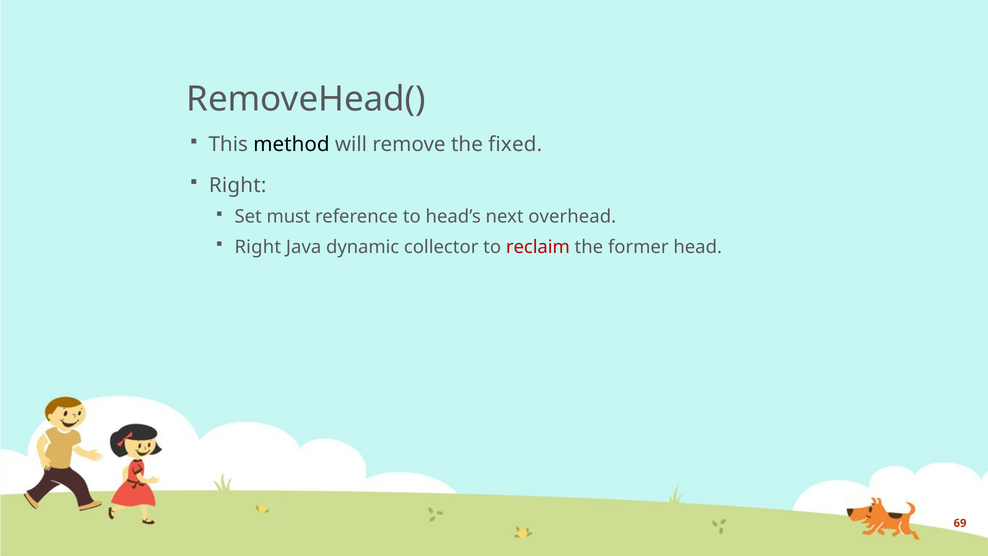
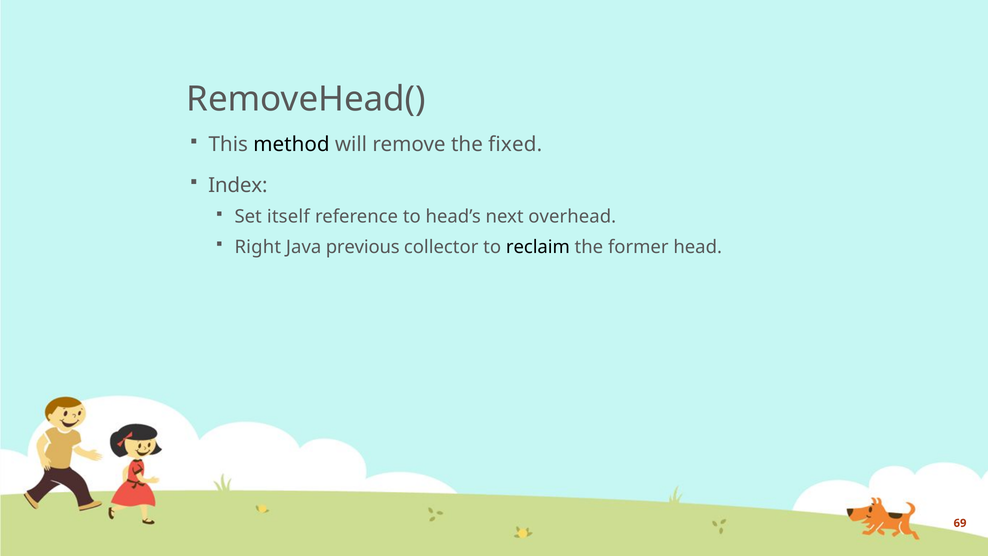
Right: Right -> Index (238, 185)
must: must -> itself (288, 217)
dynamic: dynamic -> previous (363, 247)
reclaim colour: red -> black (538, 247)
